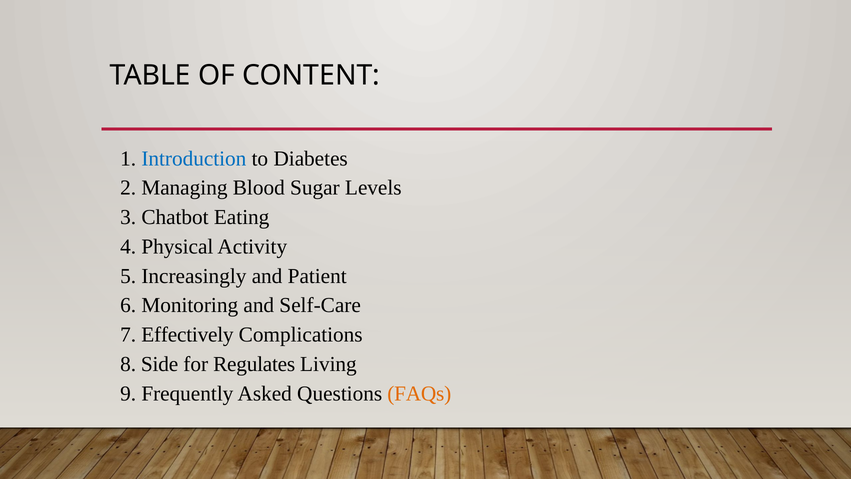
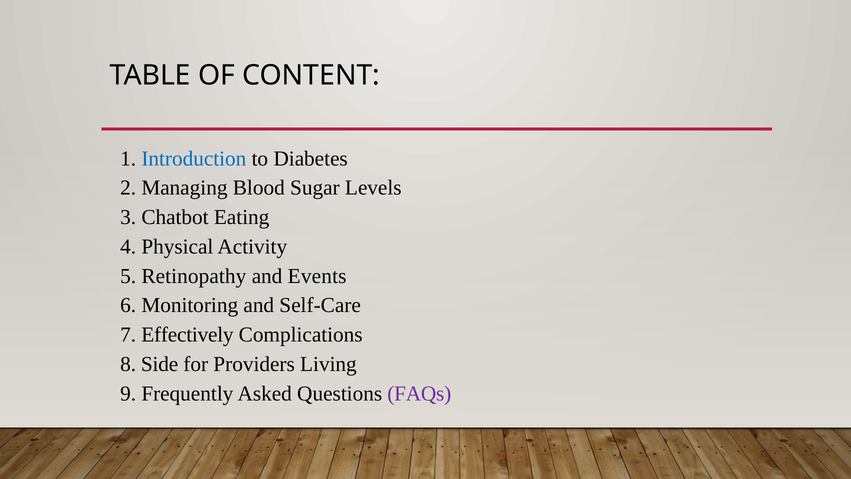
Increasingly: Increasingly -> Retinopathy (194, 276)
Patient: Patient -> Events (317, 276)
Regulates: Regulates -> Providers (254, 364)
FAQs colour: orange -> purple (419, 393)
